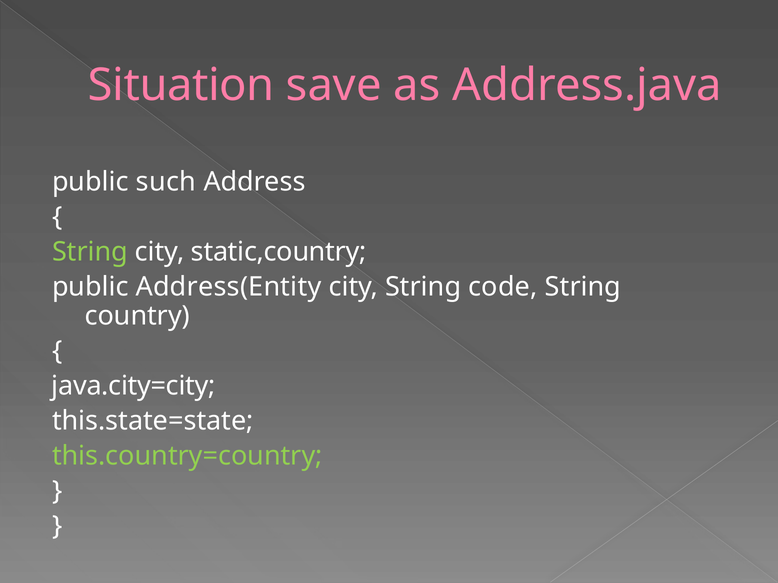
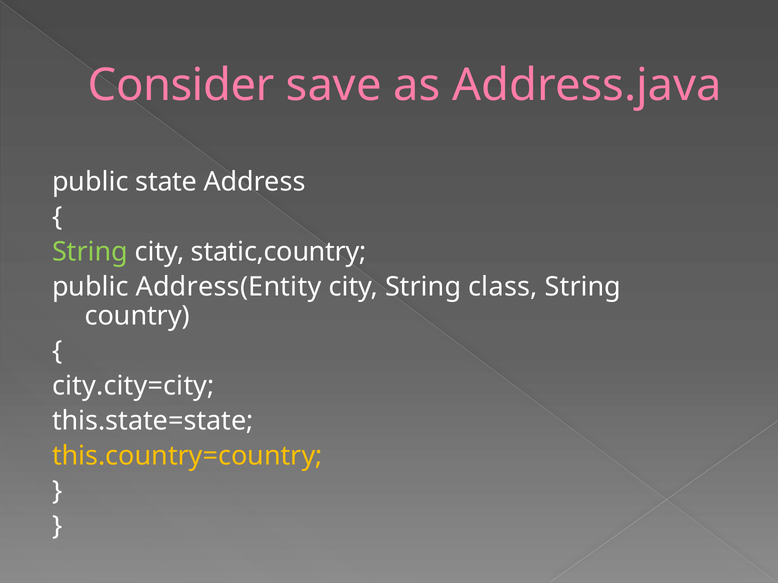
Situation: Situation -> Consider (181, 85)
such: such -> state (166, 182)
code: code -> class (503, 287)
java.city=city: java.city=city -> city.city=city (133, 386)
this.country=country colour: light green -> yellow (187, 456)
